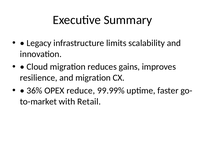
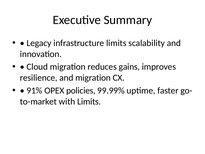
36%: 36% -> 91% (34, 90)
reduce: reduce -> policies (81, 90)
with Retail: Retail -> Limits (89, 101)
